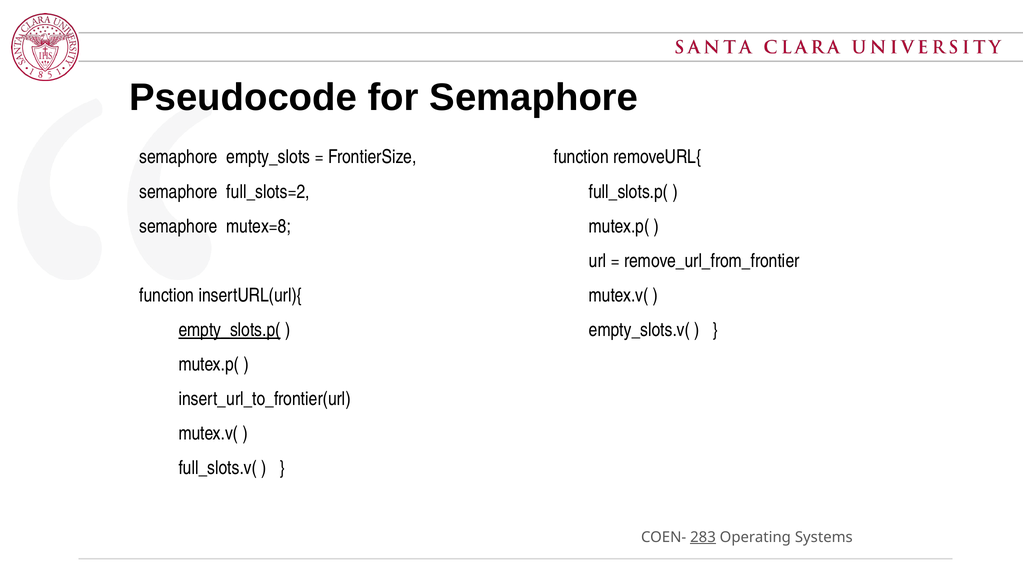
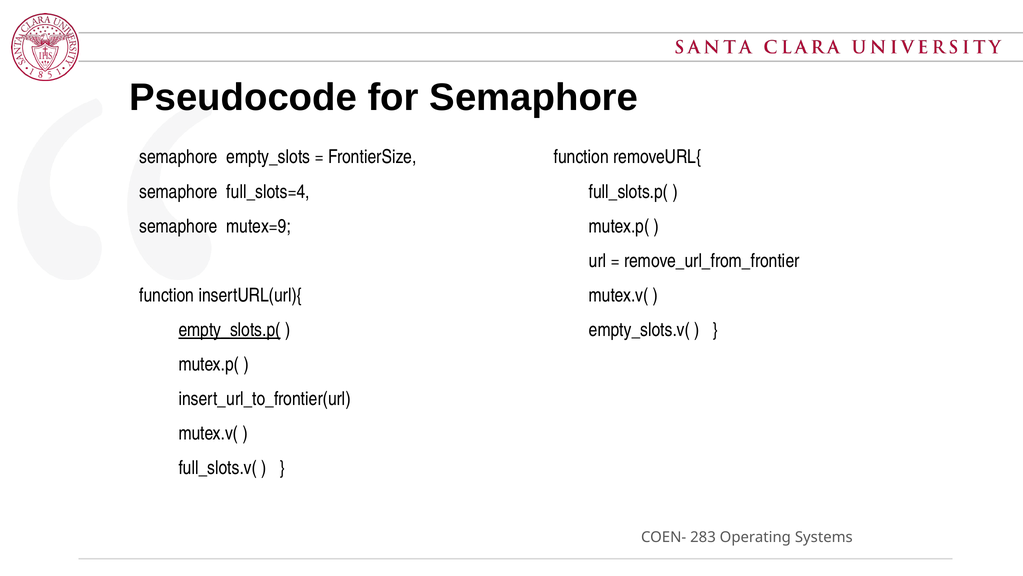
full_slots=2: full_slots=2 -> full_slots=4 (268, 191)
mutex=8: mutex=8 -> mutex=9 (259, 226)
283 underline: present -> none (703, 537)
